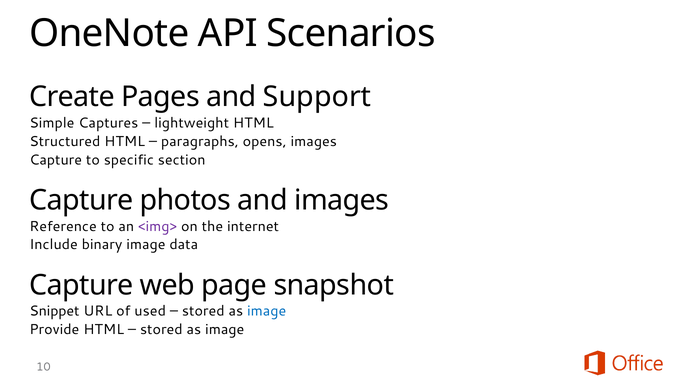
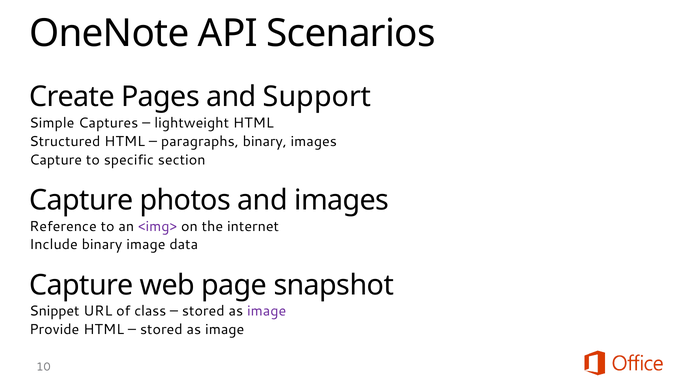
paragraphs opens: opens -> binary (265, 141)
used: used -> class (150, 311)
image colour: blue -> purple (267, 311)
